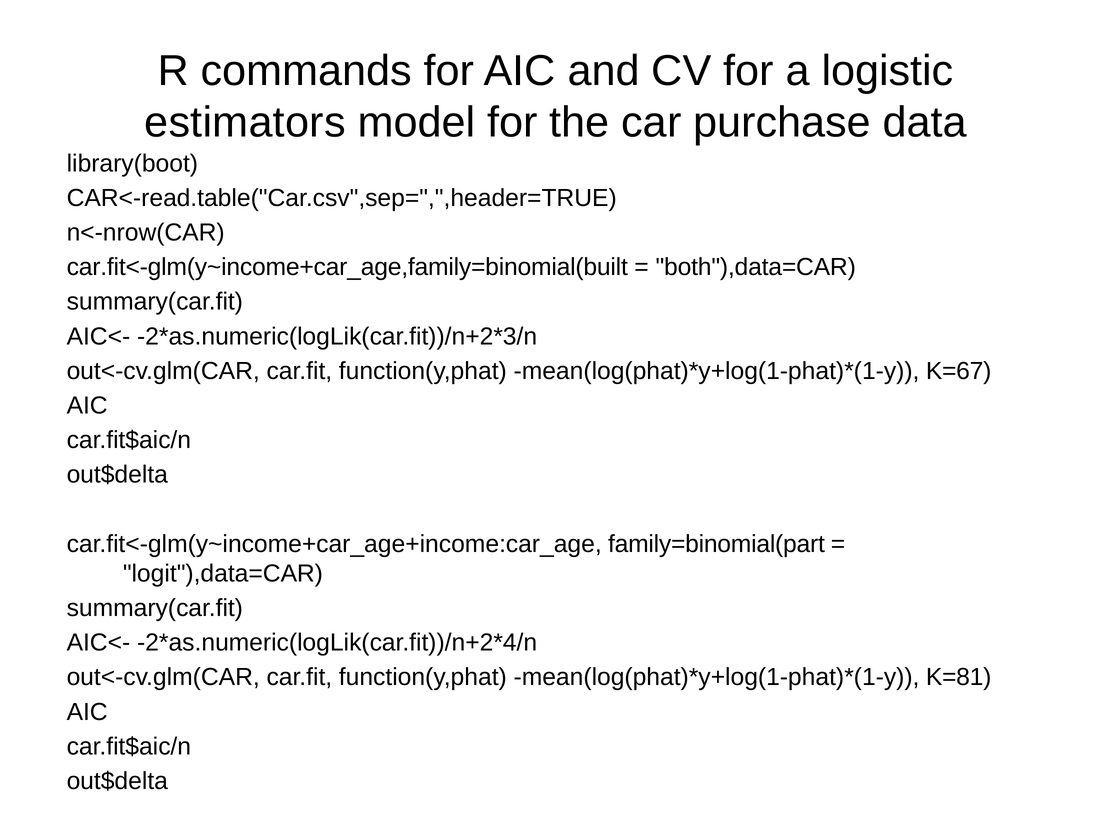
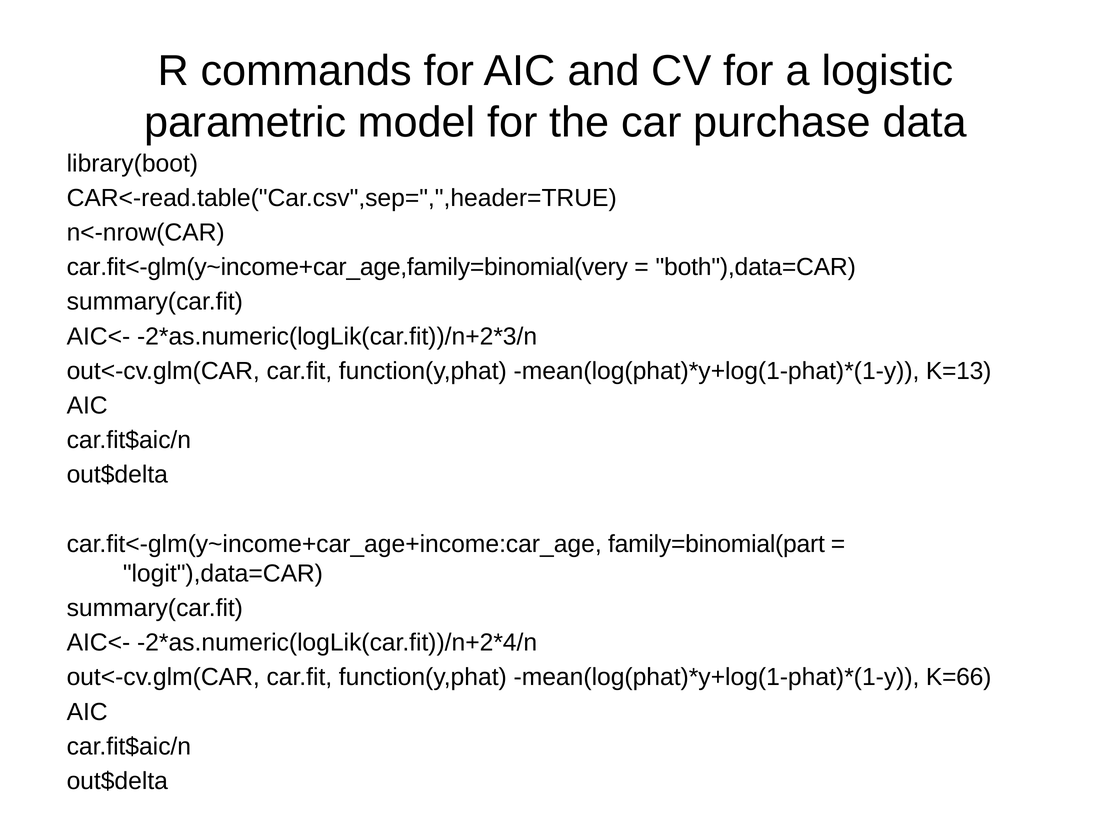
estimators: estimators -> parametric (245, 123)
car.fit<-glm(y~income+car_age,family=binomial(built: car.fit<-glm(y~income+car_age,family=binomial(built -> car.fit<-glm(y~income+car_age,family=binomial(very (347, 267)
K=67: K=67 -> K=13 (959, 371)
K=81: K=81 -> K=66 (959, 677)
